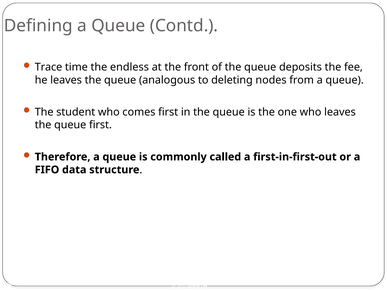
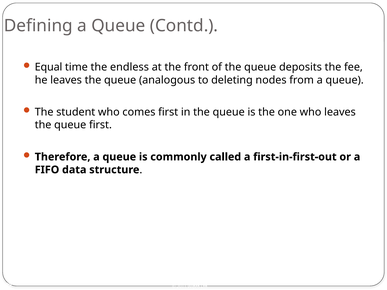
Trace: Trace -> Equal (49, 67)
